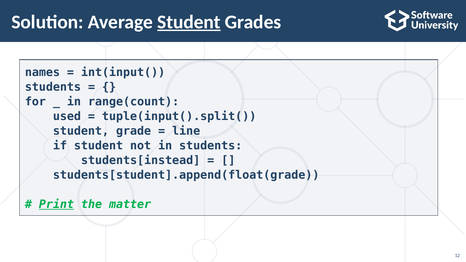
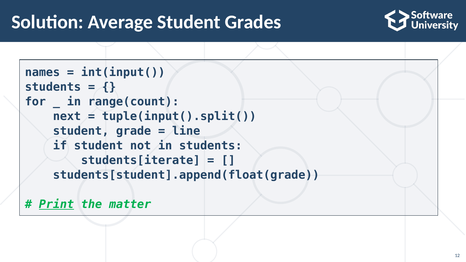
Student underline: present -> none (189, 22)
used: used -> next (67, 116)
students[instead: students[instead -> students[iterate (141, 160)
